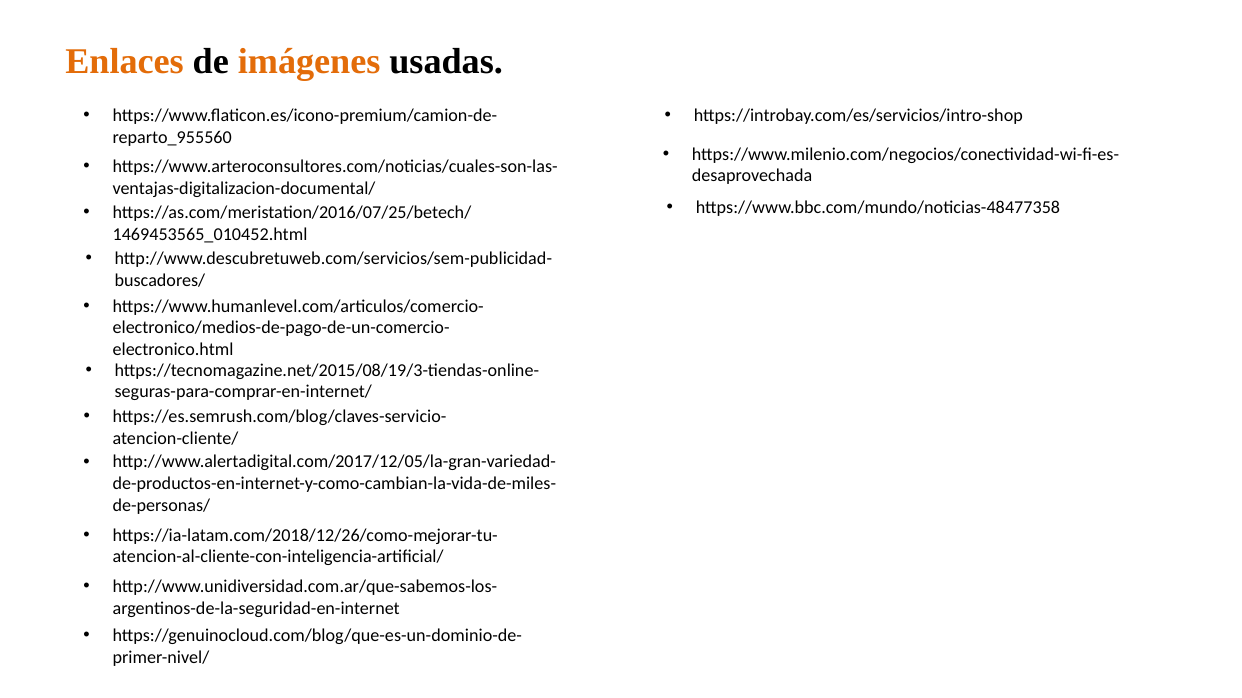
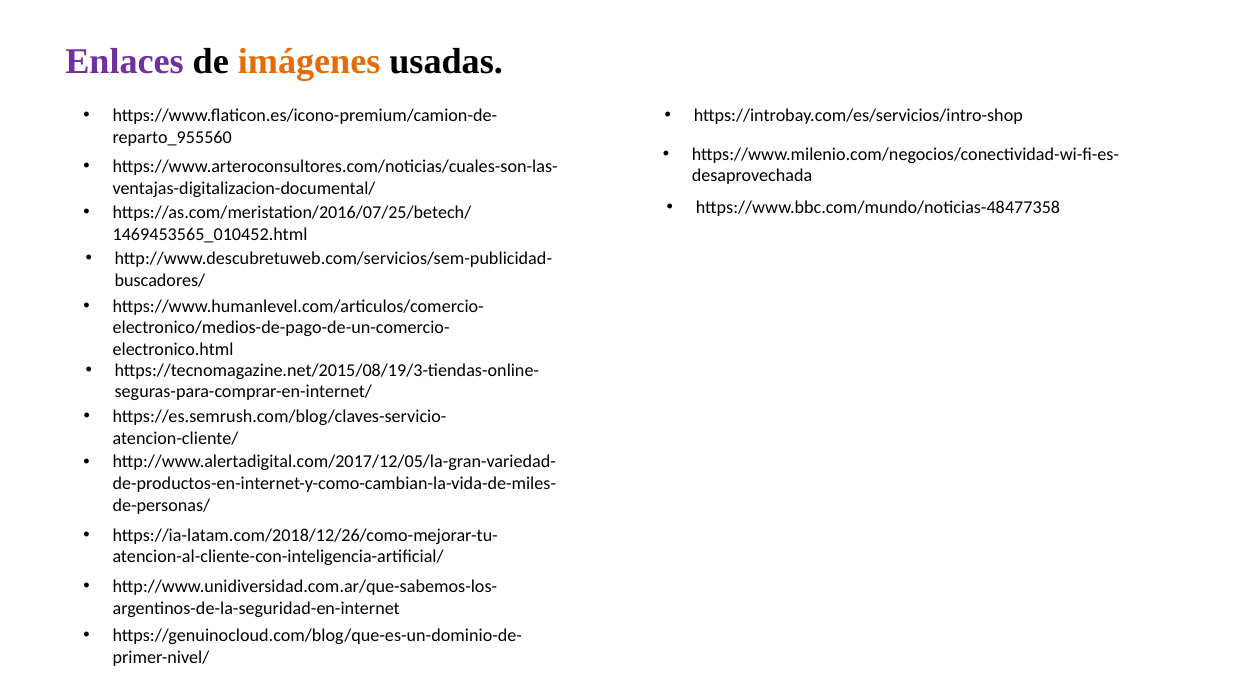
Enlaces colour: orange -> purple (125, 62)
